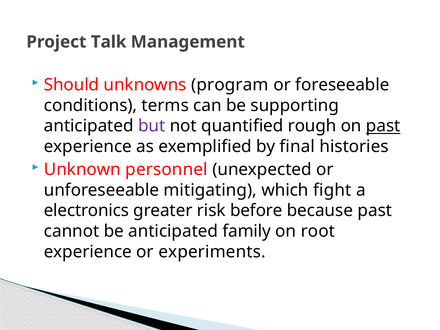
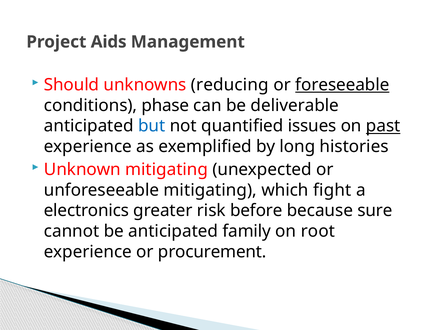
Talk: Talk -> Aids (109, 42)
program: program -> reducing (230, 85)
foreseeable underline: none -> present (342, 85)
terms: terms -> phase (165, 105)
supporting: supporting -> deliverable (295, 105)
but colour: purple -> blue (152, 126)
rough: rough -> issues (312, 126)
final: final -> long (297, 147)
Unknown personnel: personnel -> mitigating (167, 170)
because past: past -> sure (375, 211)
experiments: experiments -> procurement (212, 252)
